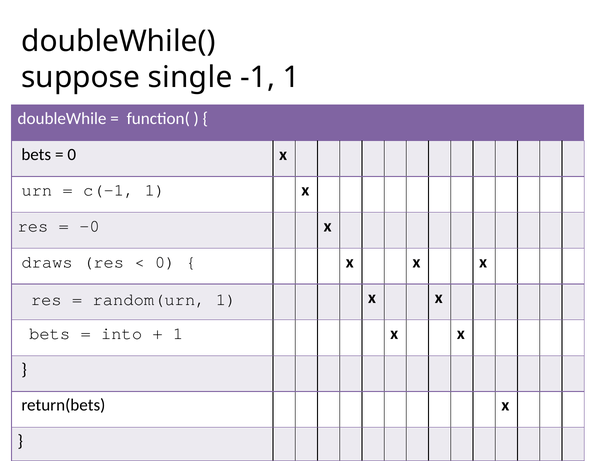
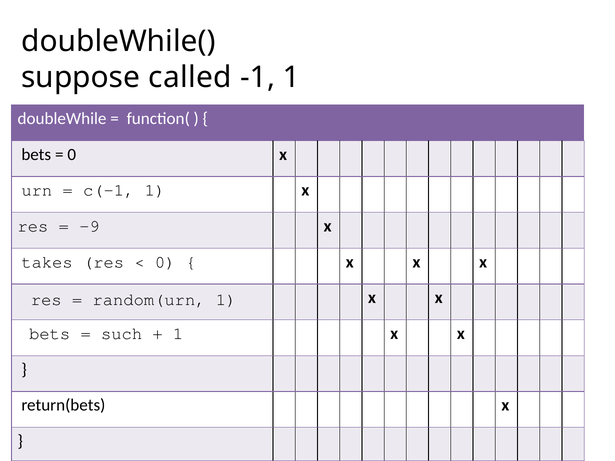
single: single -> called (190, 77)
-0: -0 -> -9 (89, 226)
draws: draws -> takes (47, 262)
into: into -> such (122, 334)
